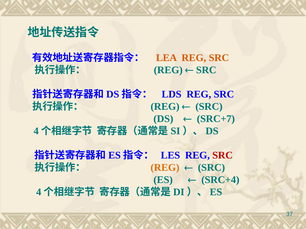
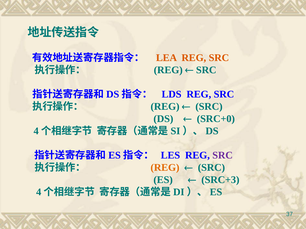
SRC+7: SRC+7 -> SRC+0 (216, 119)
SRC colour: red -> purple (223, 156)
SRC+4: SRC+4 -> SRC+3 (220, 180)
